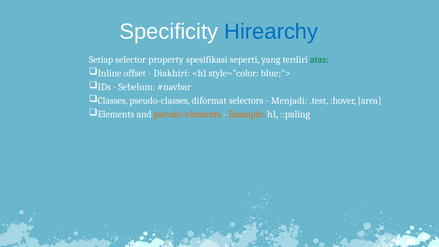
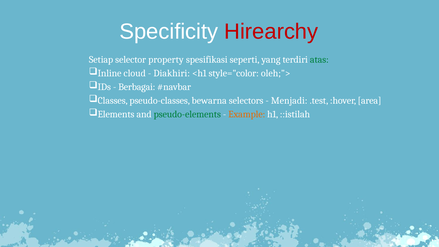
Hirearchy colour: blue -> red (271, 32)
offset: offset -> cloud (135, 73)
blue;">: blue;"> -> oleh;"> (276, 73)
Sebelum: Sebelum -> Berbagai (137, 87)
diformat: diformat -> bewarna (209, 101)
pseudo-elements colour: orange -> green (187, 114)
::paling: ::paling -> ::istilah (295, 114)
